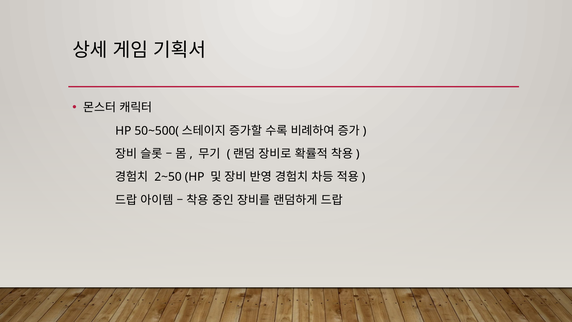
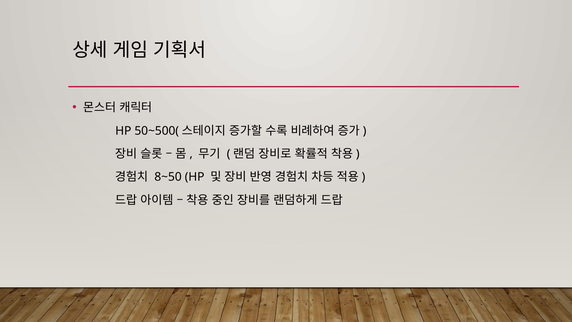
2~50: 2~50 -> 8~50 (168, 177)
